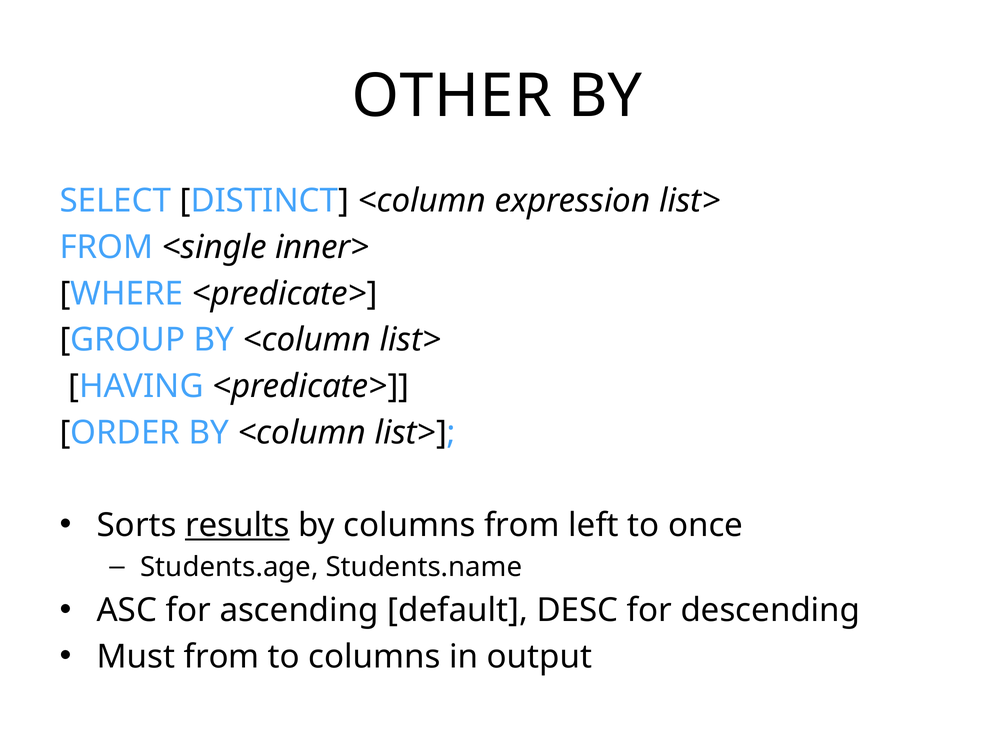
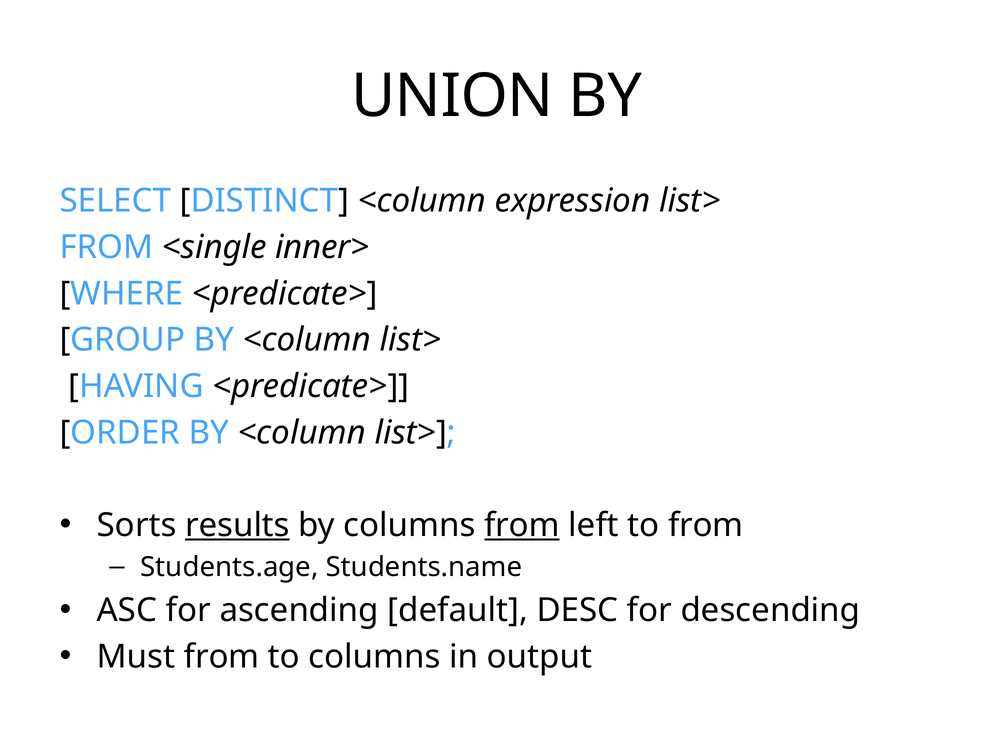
OTHER: OTHER -> UNION (452, 96)
from underline: none -> present (522, 526)
to once: once -> from (706, 526)
